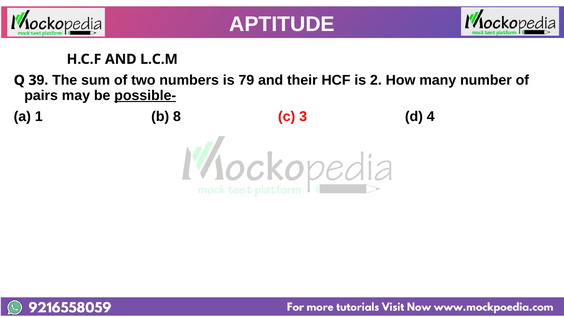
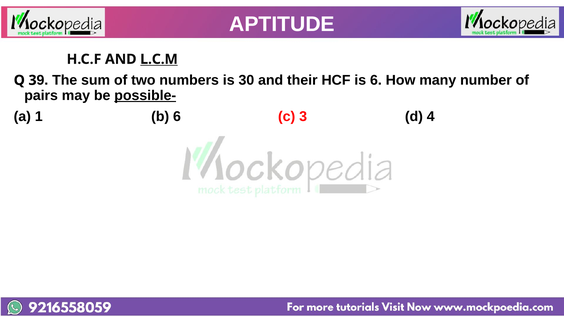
L.C.M underline: none -> present (159, 59)
79: 79 -> 30 (246, 80)
is 2: 2 -> 6 (376, 80)
b 8: 8 -> 6 (177, 117)
